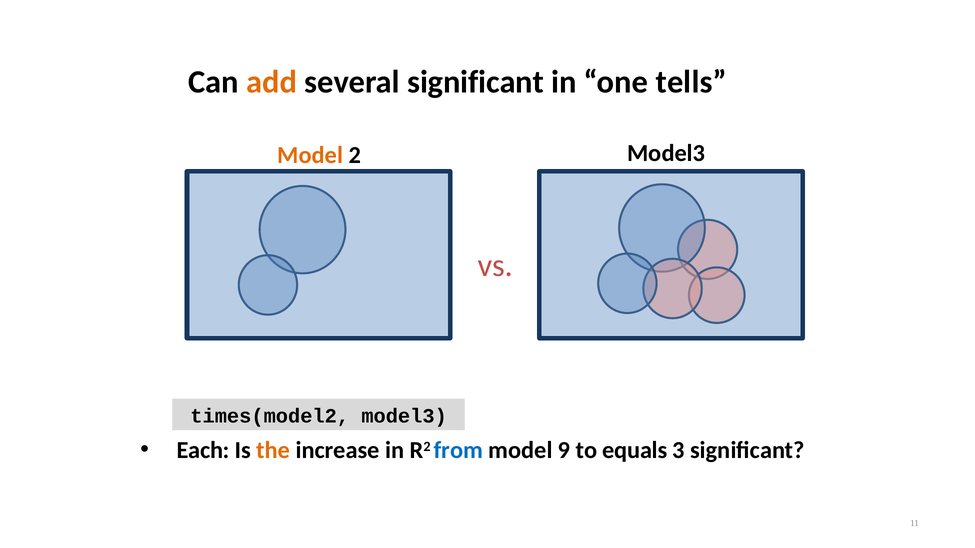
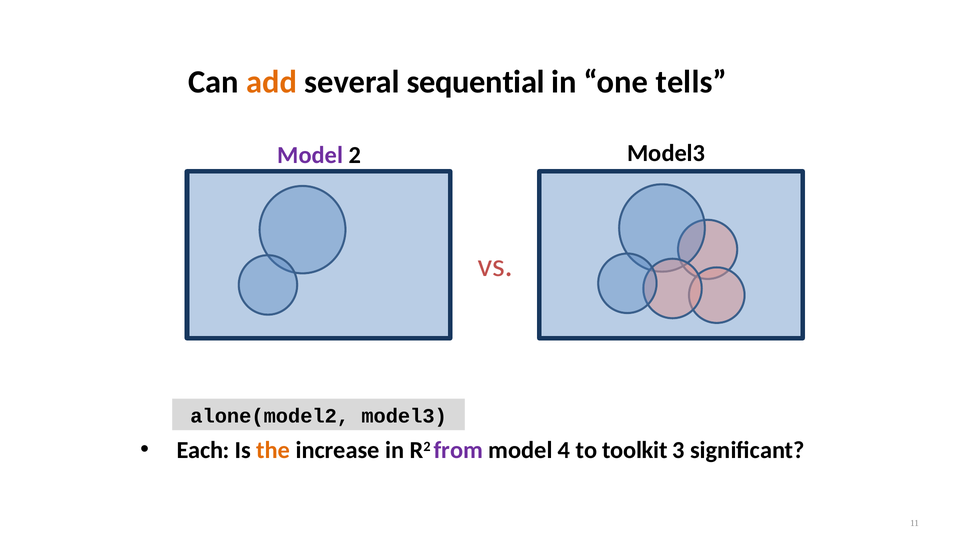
several significant: significant -> sequential (476, 82)
Model colour: orange -> purple (310, 155)
times(model2: times(model2 -> alone(model2 (270, 416)
from colour: blue -> purple (458, 451)
9: 9 -> 4 (564, 451)
equals: equals -> toolkit (635, 451)
